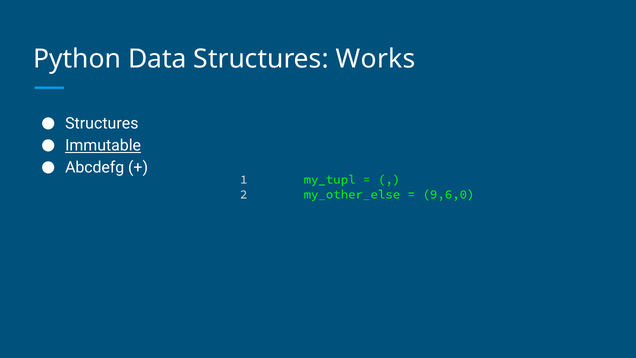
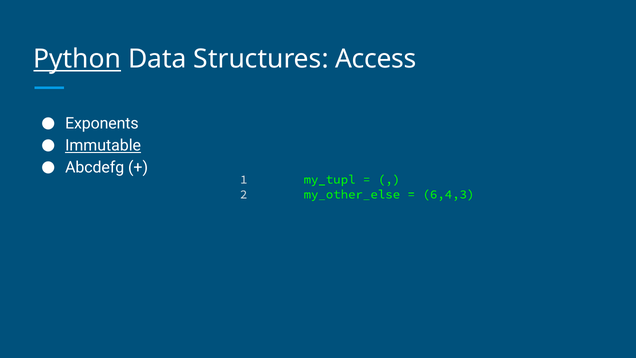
Python underline: none -> present (77, 59)
Works: Works -> Access (376, 59)
Structures: Structures -> Exponents (102, 123)
9,6,0: 9,6,0 -> 6,4,3 (448, 194)
